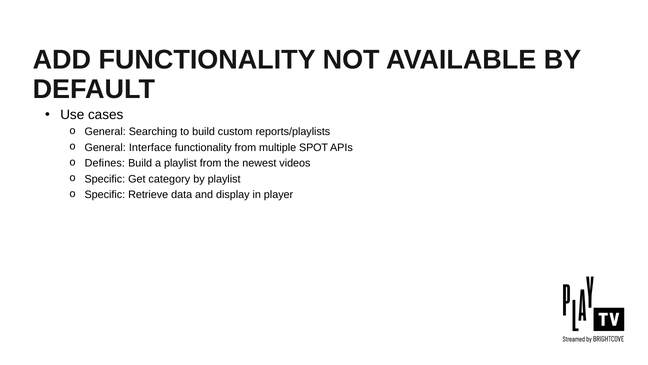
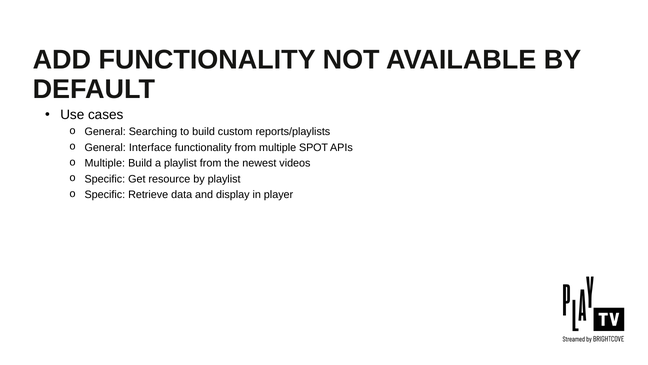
Defines: Defines -> Multiple (105, 163)
category: category -> resource (169, 179)
